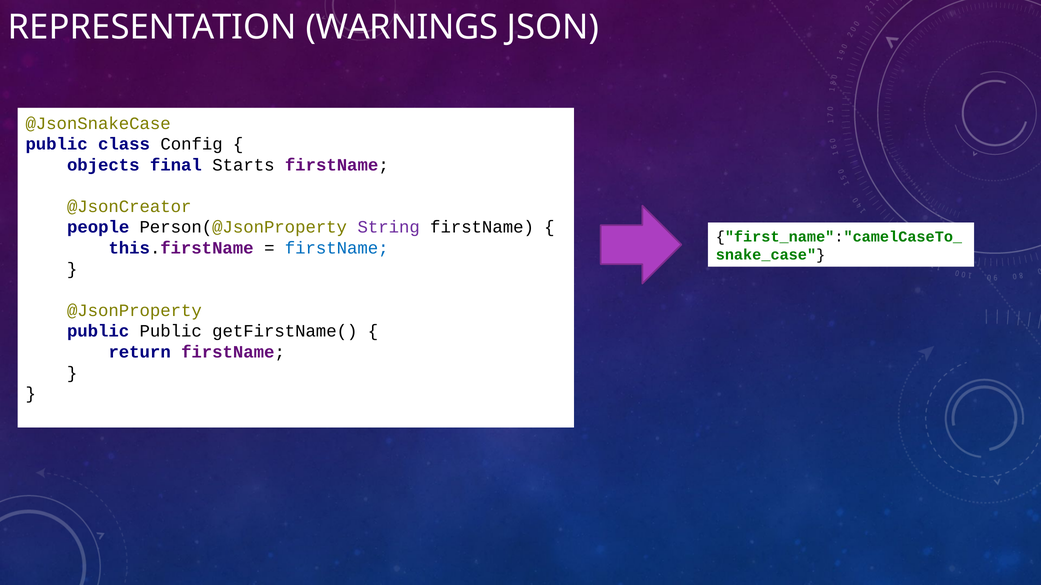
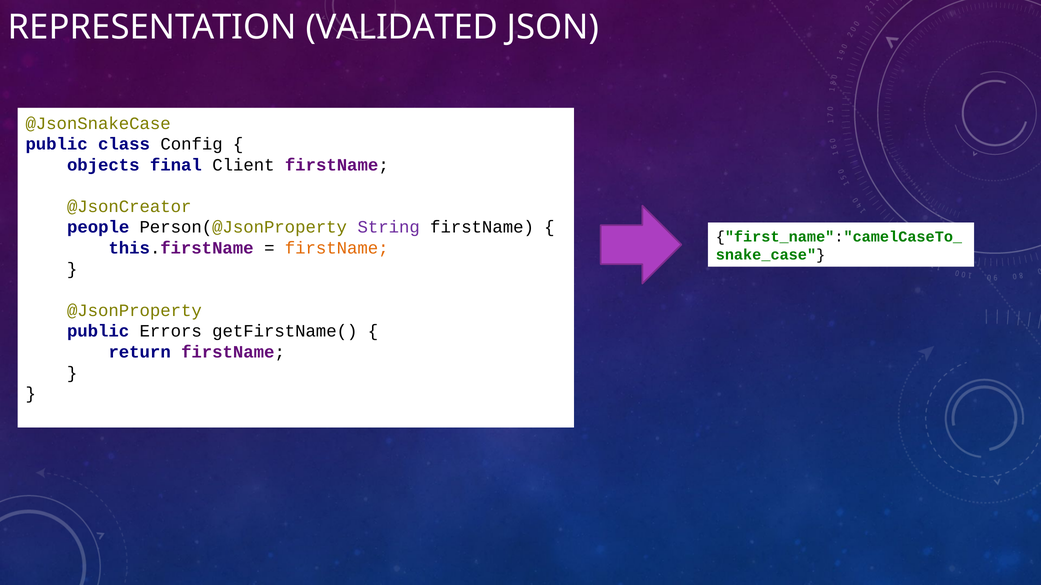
WARNINGS: WARNINGS -> VALIDATED (402, 27)
Starts: Starts -> Client (244, 165)
firstName colour: blue -> orange (337, 248)
public Public: Public -> Errors (171, 332)
